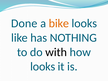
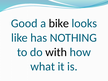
Done: Done -> Good (24, 23)
bike colour: orange -> black (59, 23)
looks: looks -> what (43, 67)
